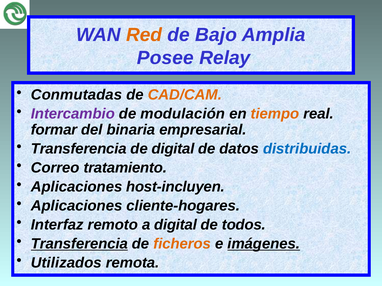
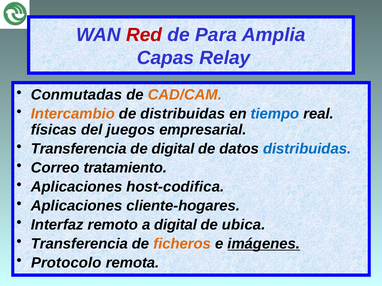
Red colour: orange -> red (144, 35)
Bajo: Bajo -> Para (216, 35)
Posee: Posee -> Capas (165, 58)
Intercambio colour: purple -> orange (73, 114)
de modulación: modulación -> distribuidas (183, 114)
tiempo colour: orange -> blue (275, 114)
formar: formar -> físicas (54, 130)
binaria: binaria -> juegos (131, 130)
host-incluyen: host-incluyen -> host-codifica (175, 187)
todos: todos -> ubica (244, 225)
Transferencia underline: present -> none (79, 244)
Utilizados: Utilizados -> Protocolo (66, 263)
